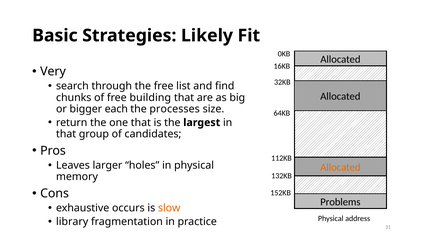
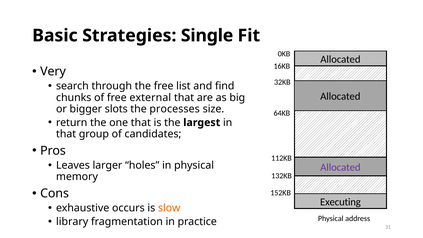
Likely: Likely -> Single (207, 36)
building: building -> external (150, 97)
each: each -> slots (116, 109)
Allocated colour: orange -> purple (340, 167)
Problems: Problems -> Executing (340, 202)
